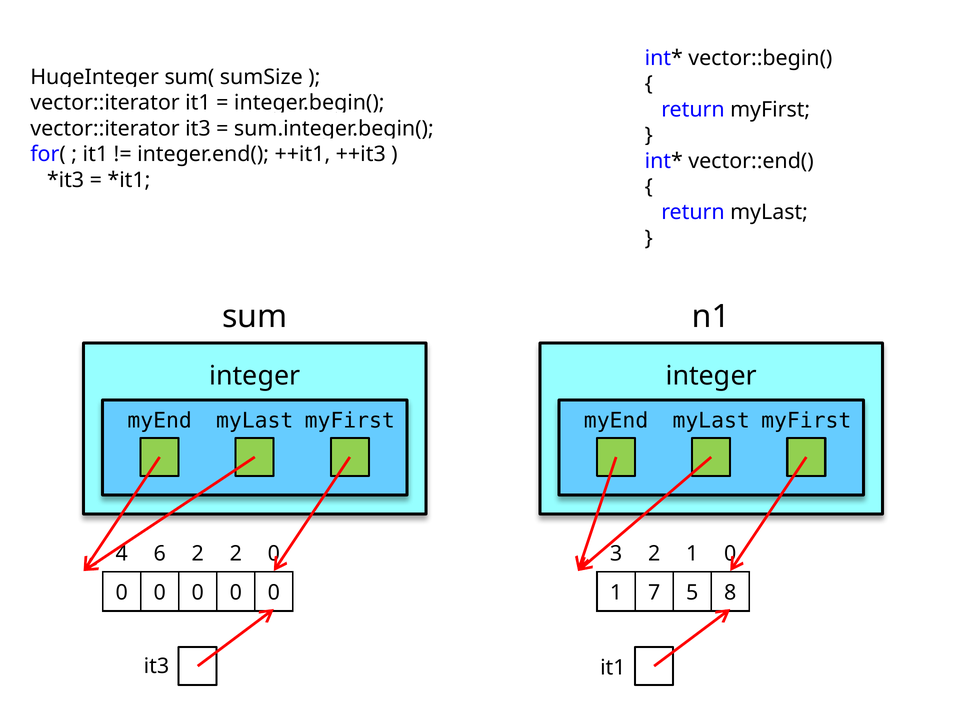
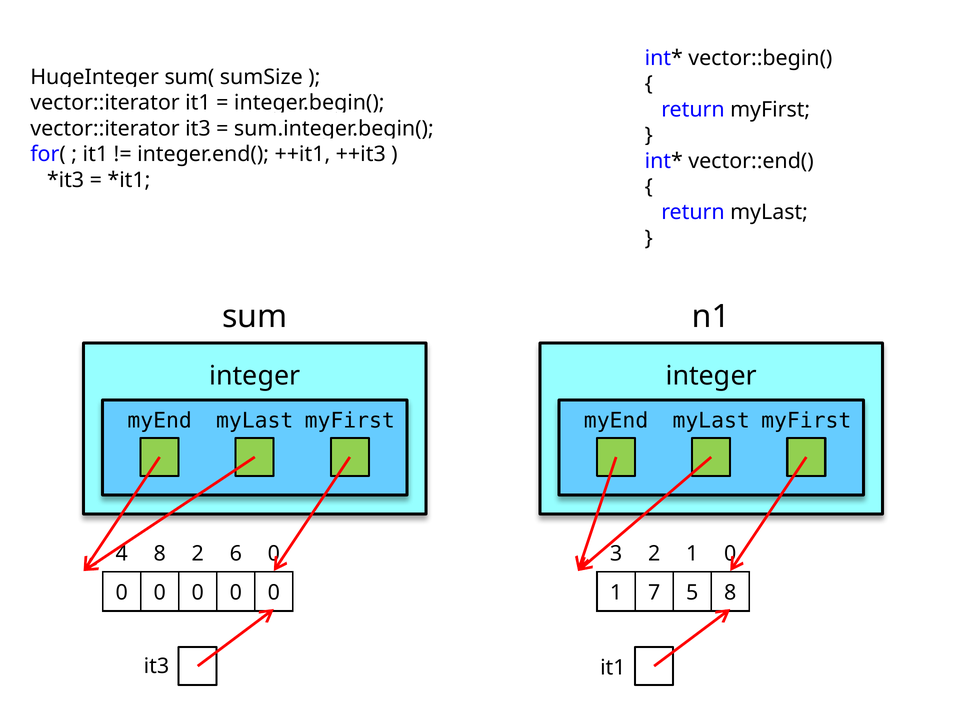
4 6: 6 -> 8 (160, 554)
2 2: 2 -> 6 (236, 554)
